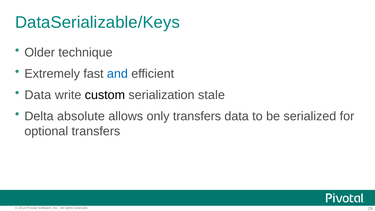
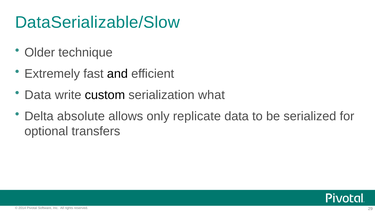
DataSerializable/Keys: DataSerializable/Keys -> DataSerializable/Slow (97, 22)
and colour: blue -> black (117, 74)
stale: stale -> what (211, 95)
only transfers: transfers -> replicate (197, 116)
